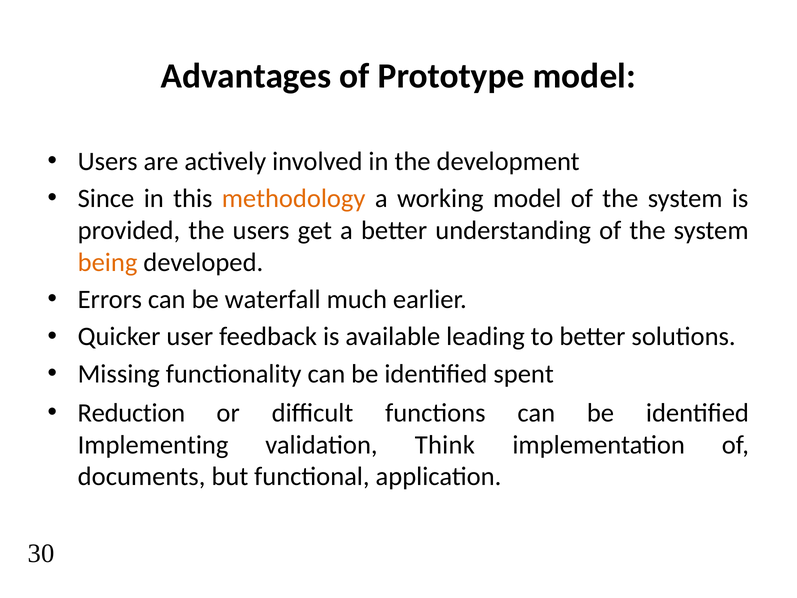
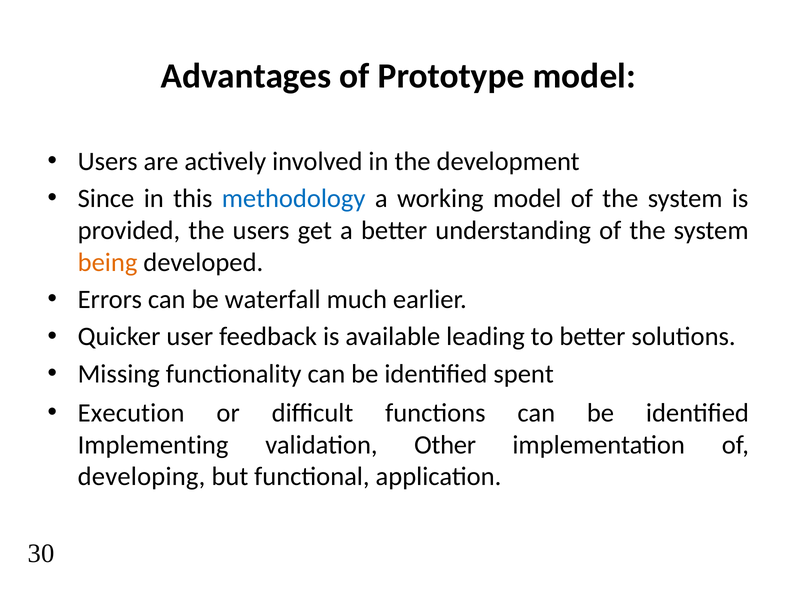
methodology colour: orange -> blue (294, 198)
Reduction: Reduction -> Execution (131, 413)
Think: Think -> Other (445, 445)
documents: documents -> developing (141, 476)
